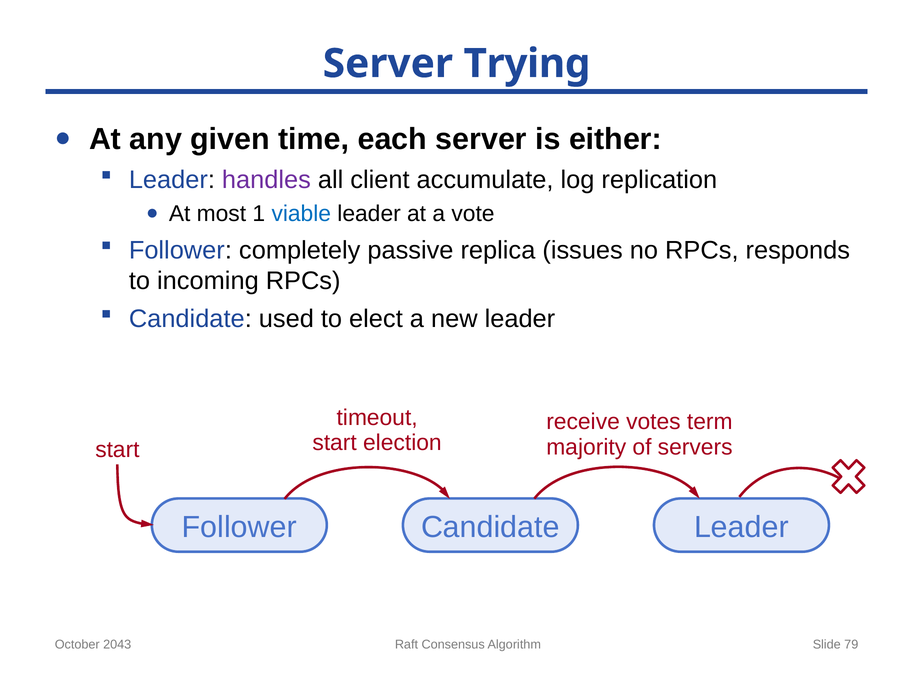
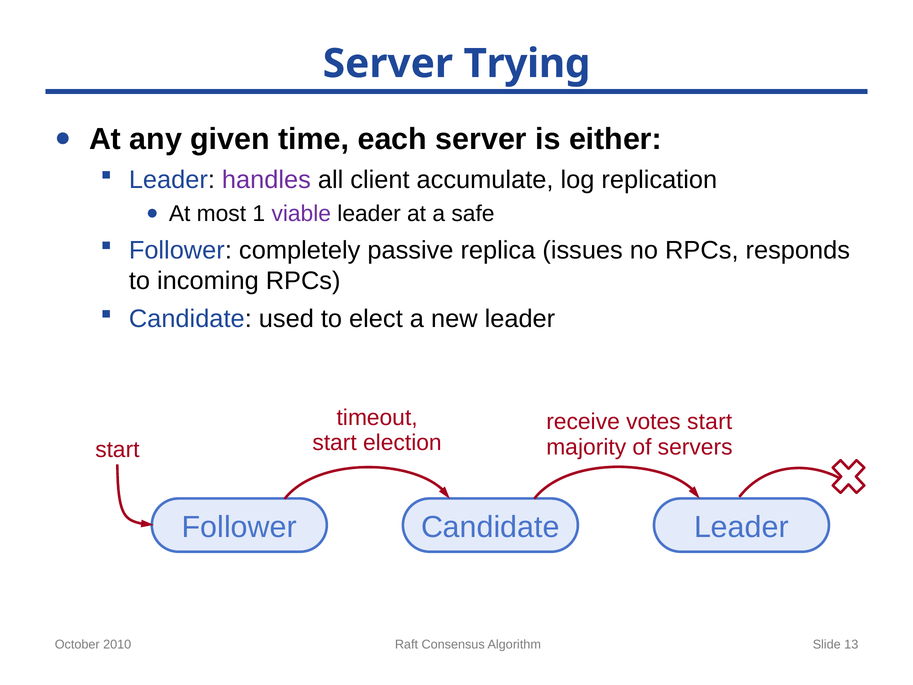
viable colour: blue -> purple (301, 214)
vote: vote -> safe (473, 214)
votes term: term -> start (710, 422)
2043: 2043 -> 2010 (117, 645)
79: 79 -> 13 (851, 645)
